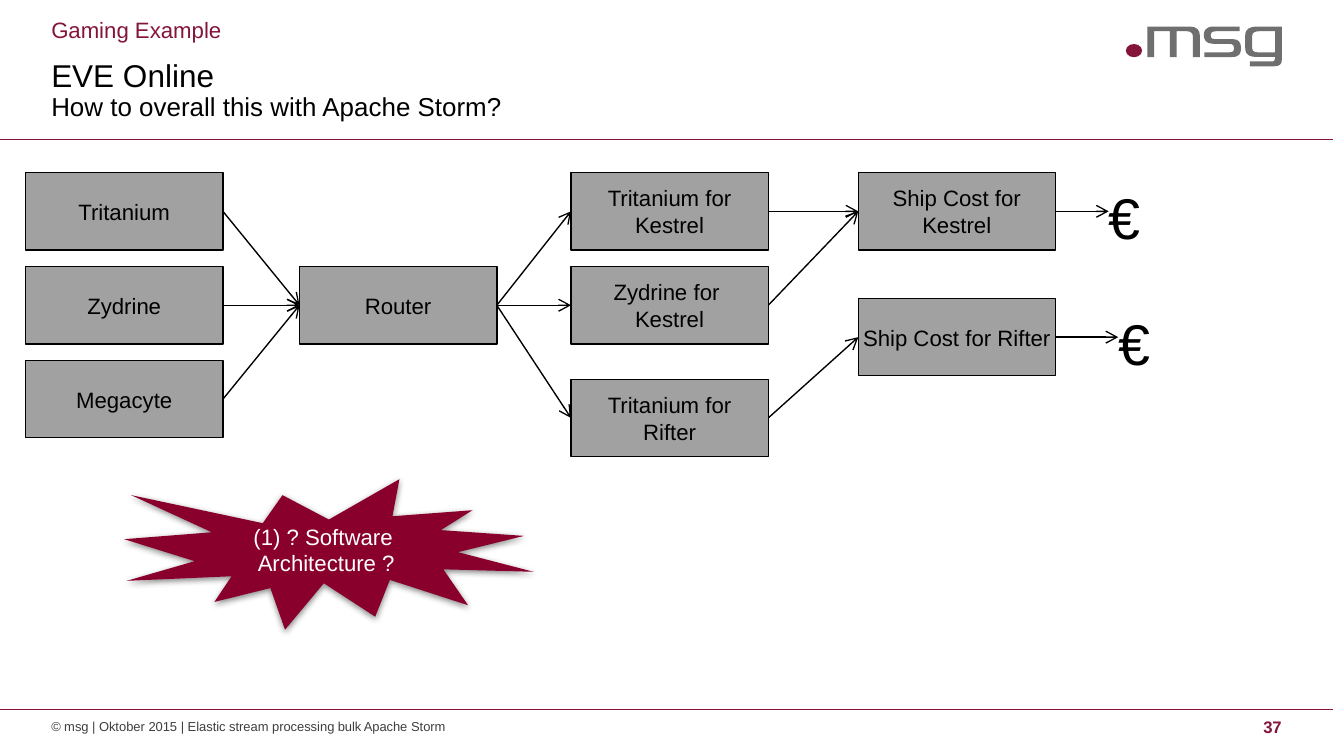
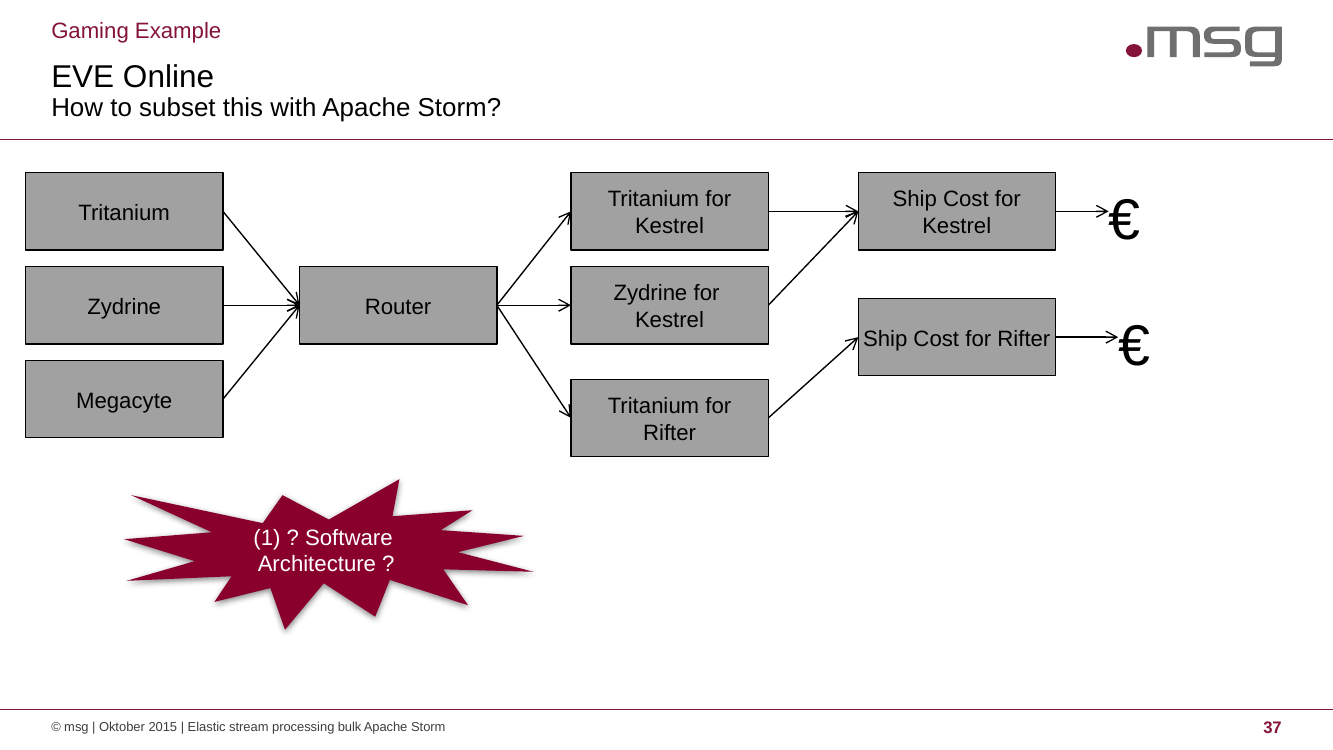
overall: overall -> subset (177, 108)
